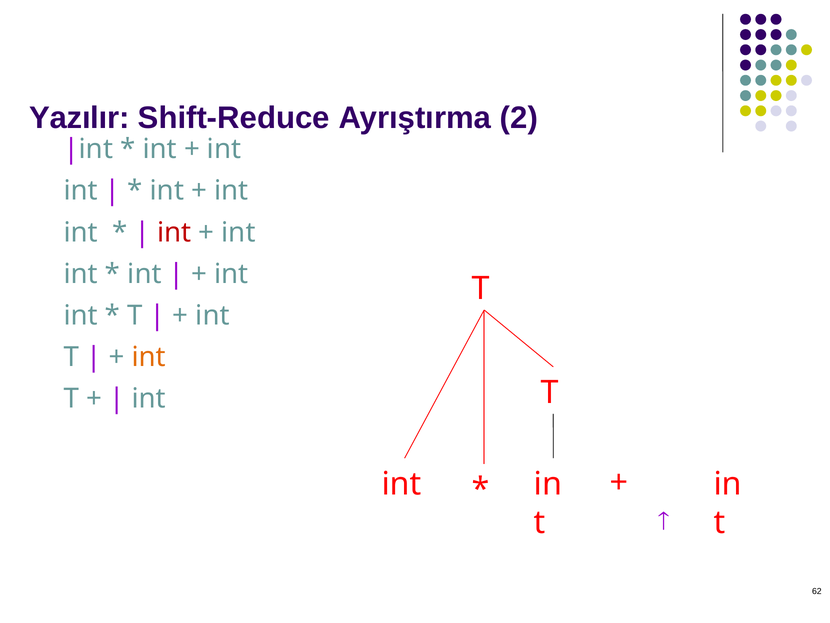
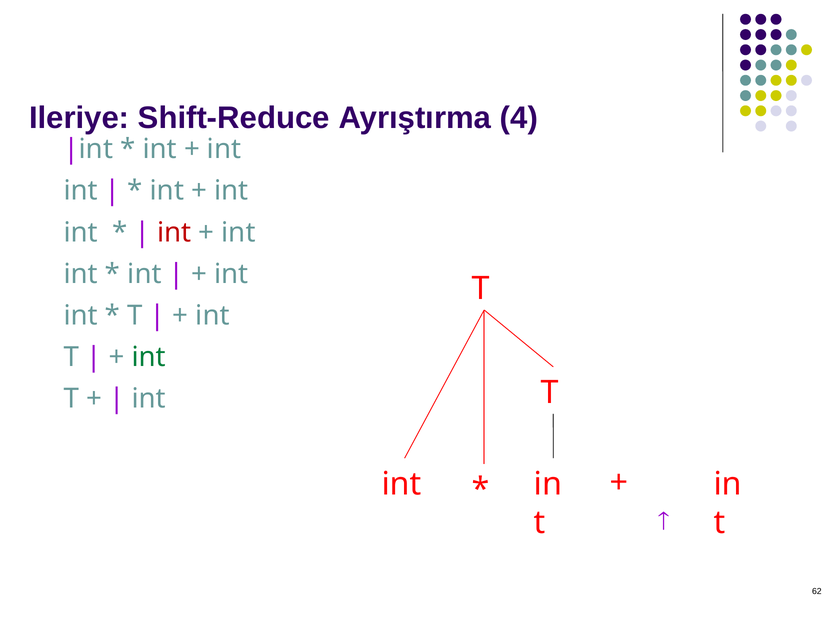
Yazılır: Yazılır -> Ileriye (79, 118)
2: 2 -> 4 (519, 118)
int colour: orange -> green (149, 357)
